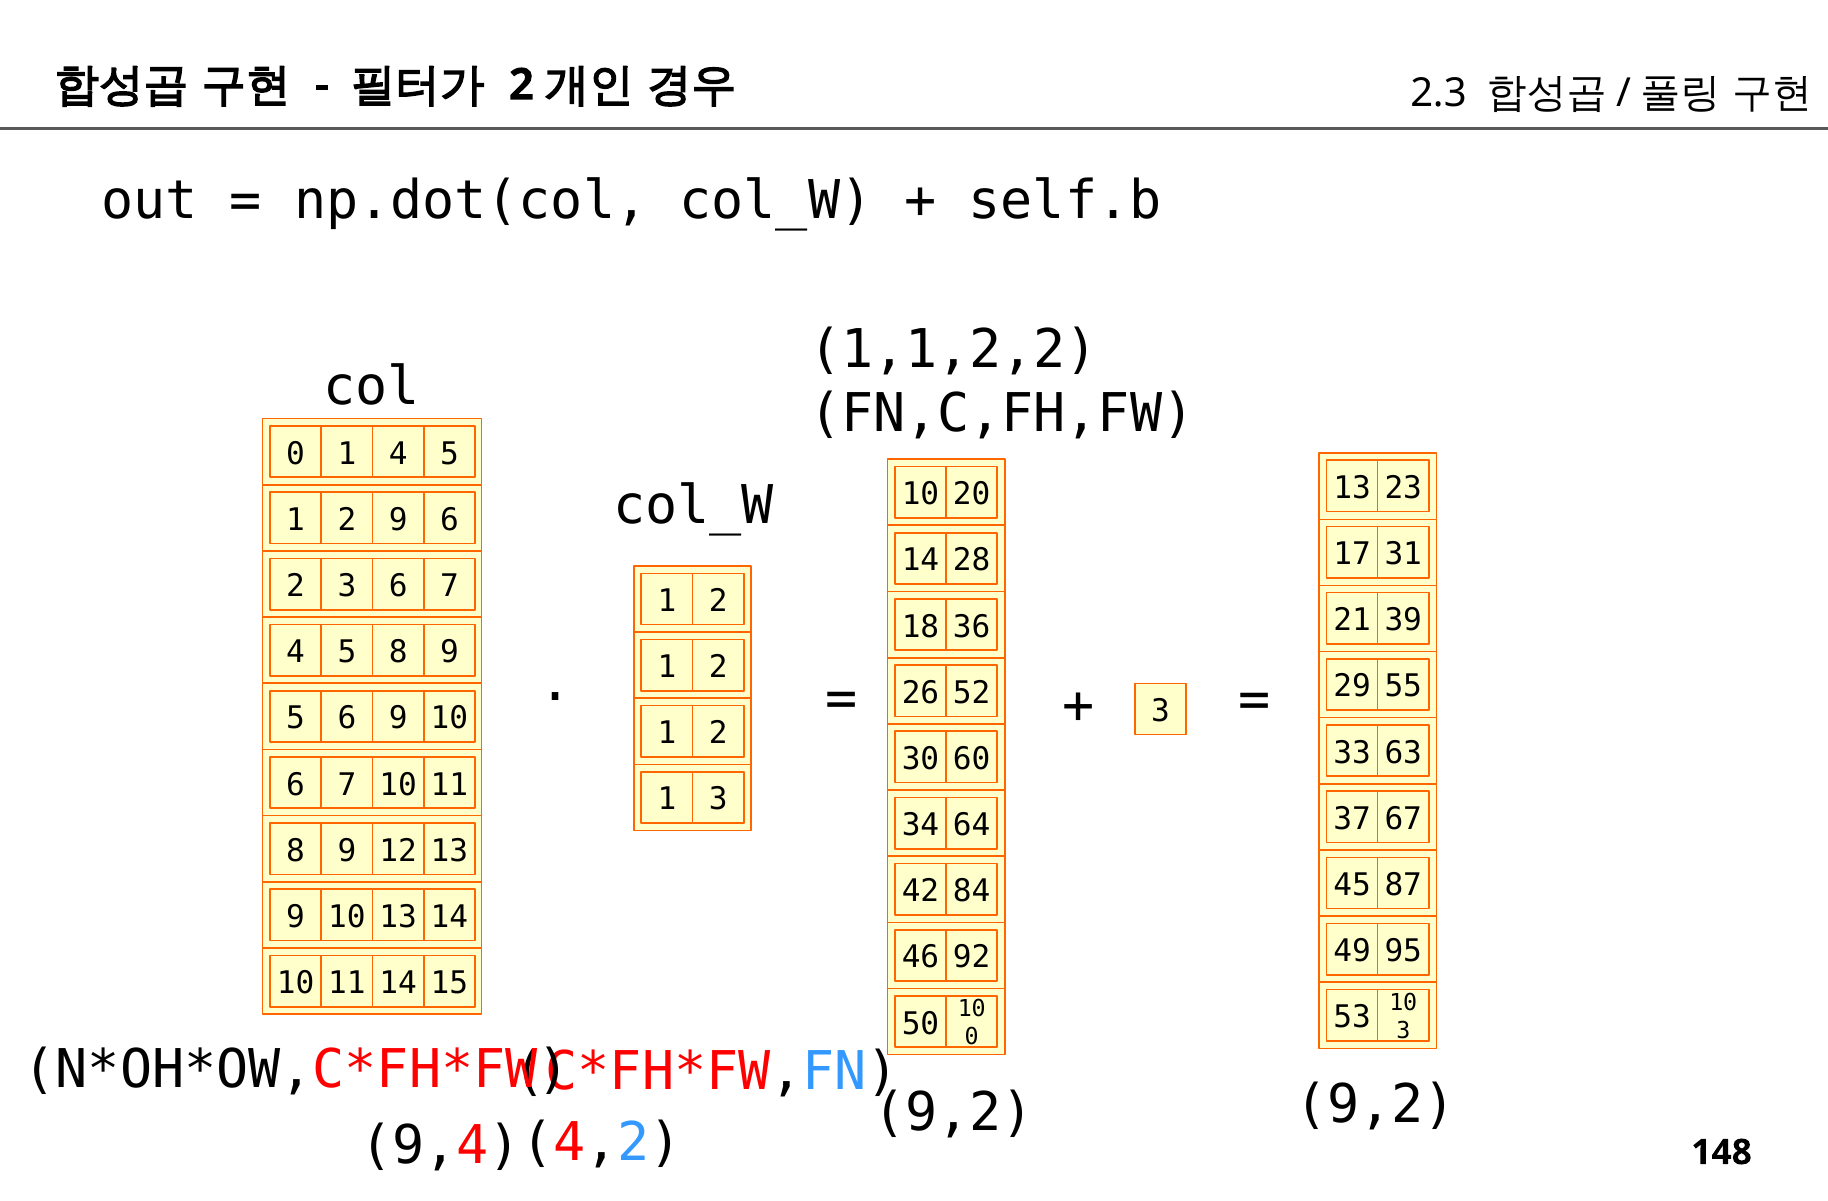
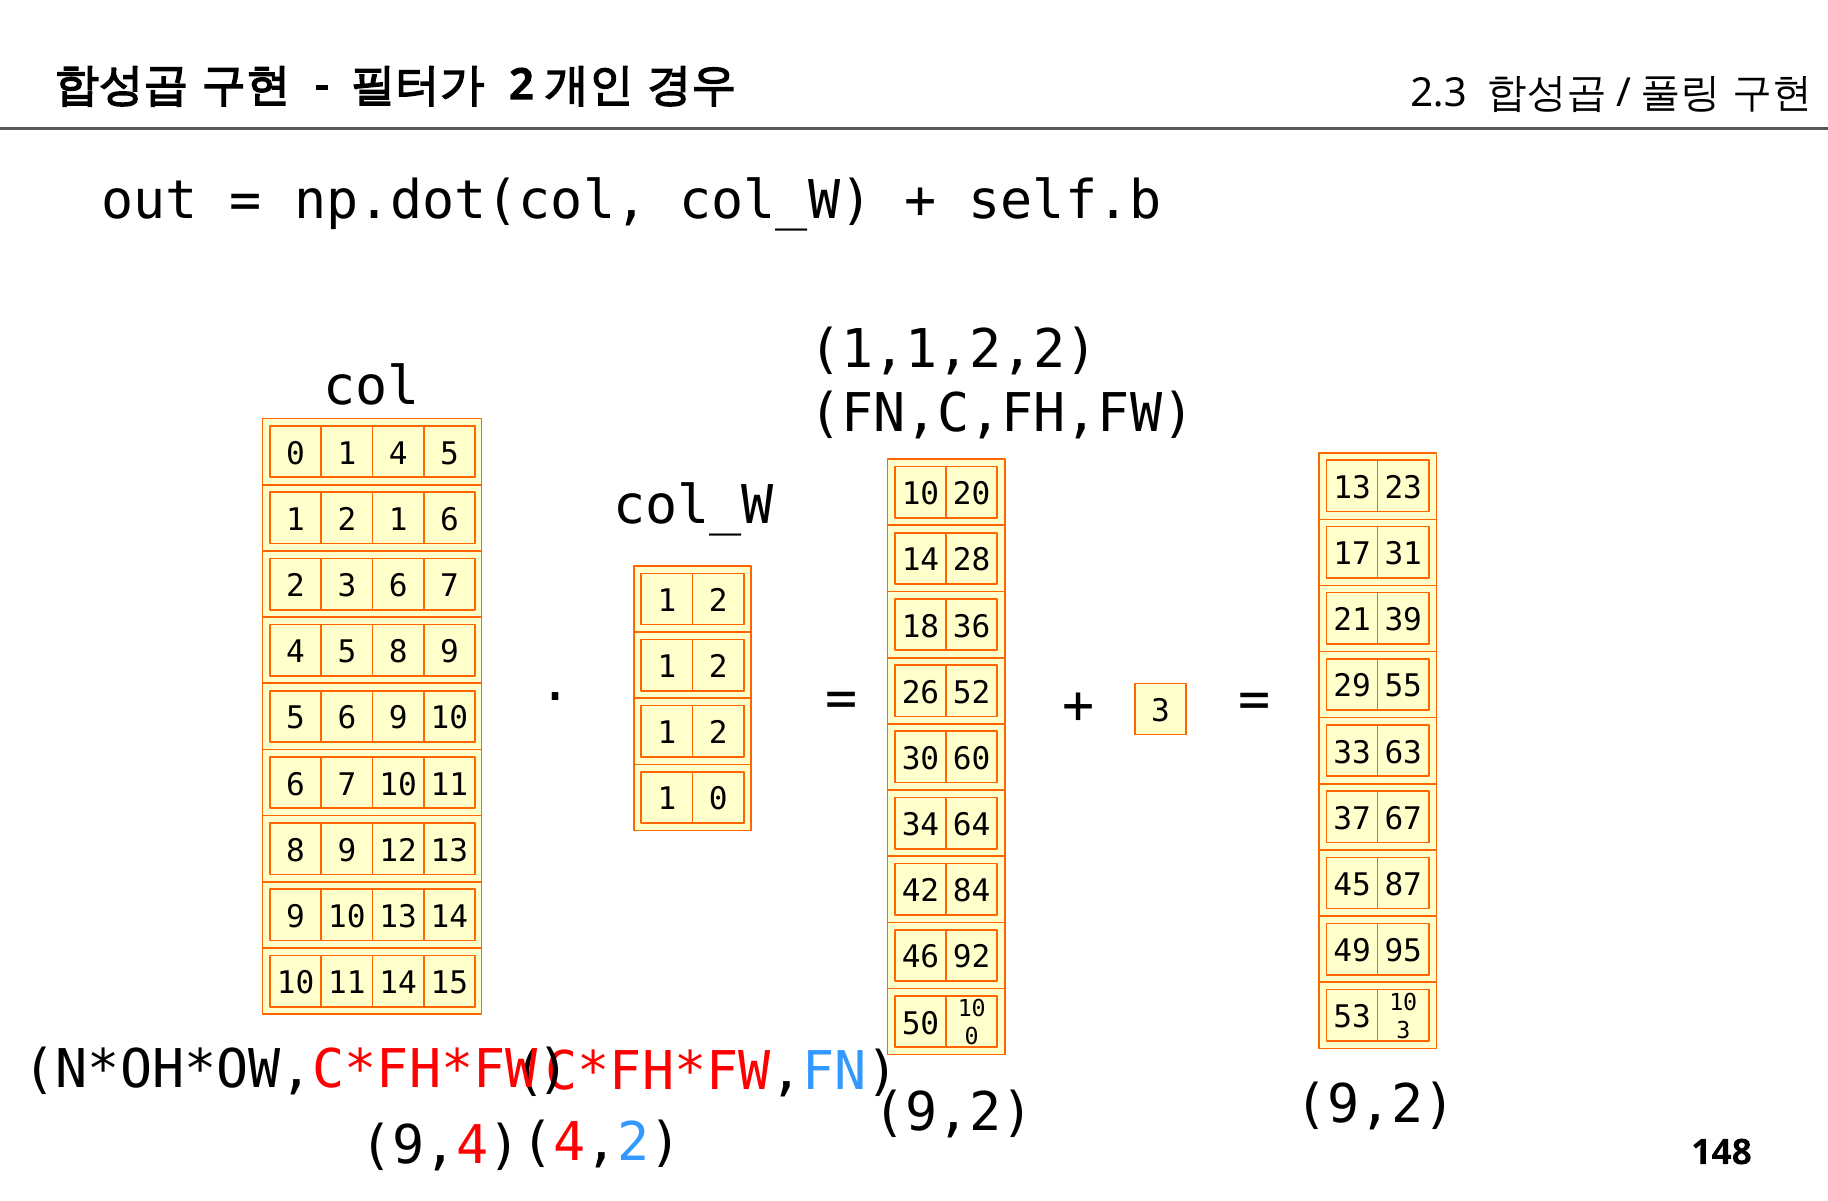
9: 9 -> 1 (398, 520)
1 3: 3 -> 0 (718, 799)
